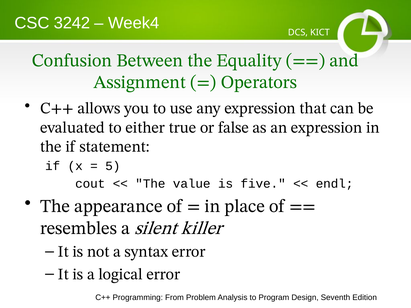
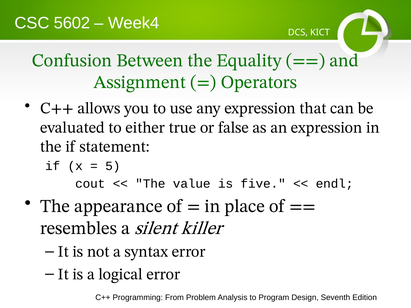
3242: 3242 -> 5602 (72, 23)
